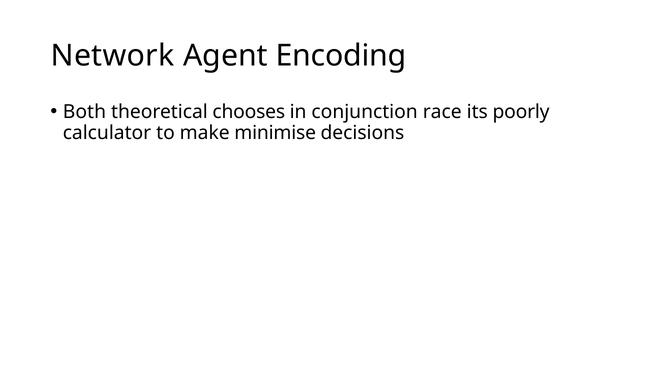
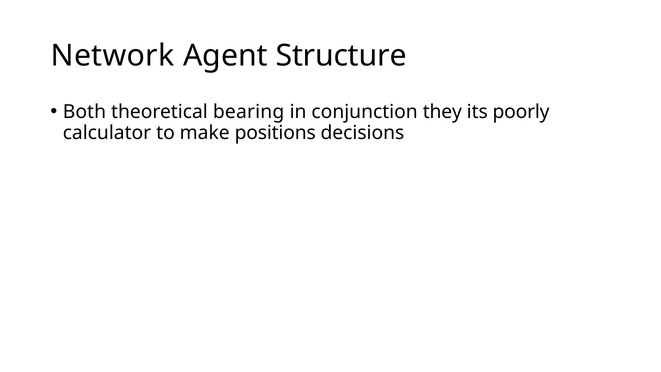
Encoding: Encoding -> Structure (341, 56)
chooses: chooses -> bearing (249, 112)
race: race -> they (442, 112)
minimise: minimise -> positions (275, 133)
